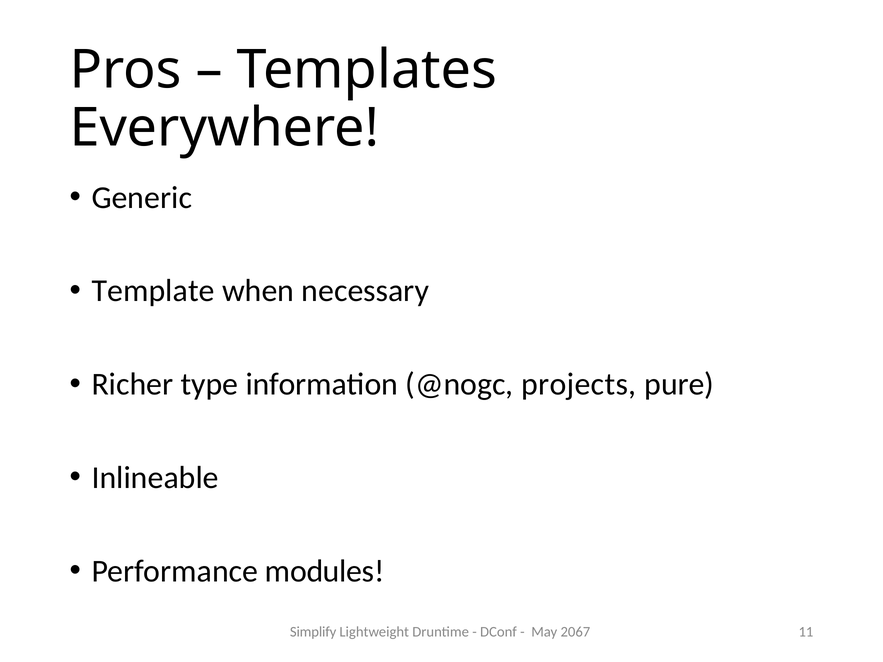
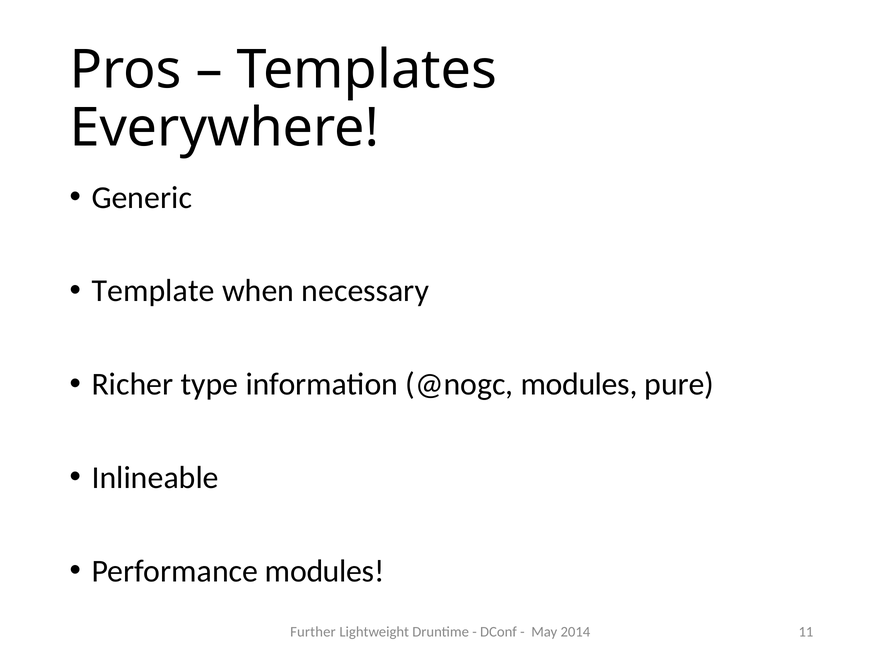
@nogc projects: projects -> modules (579, 384)
Simplify: Simplify -> Further (313, 632)
2067: 2067 -> 2014 (575, 632)
